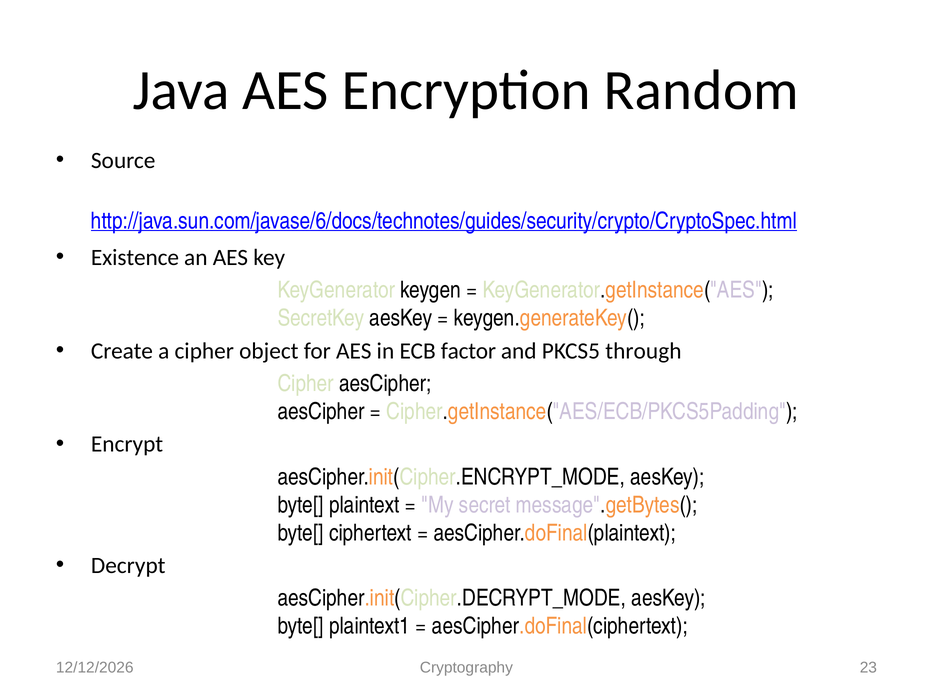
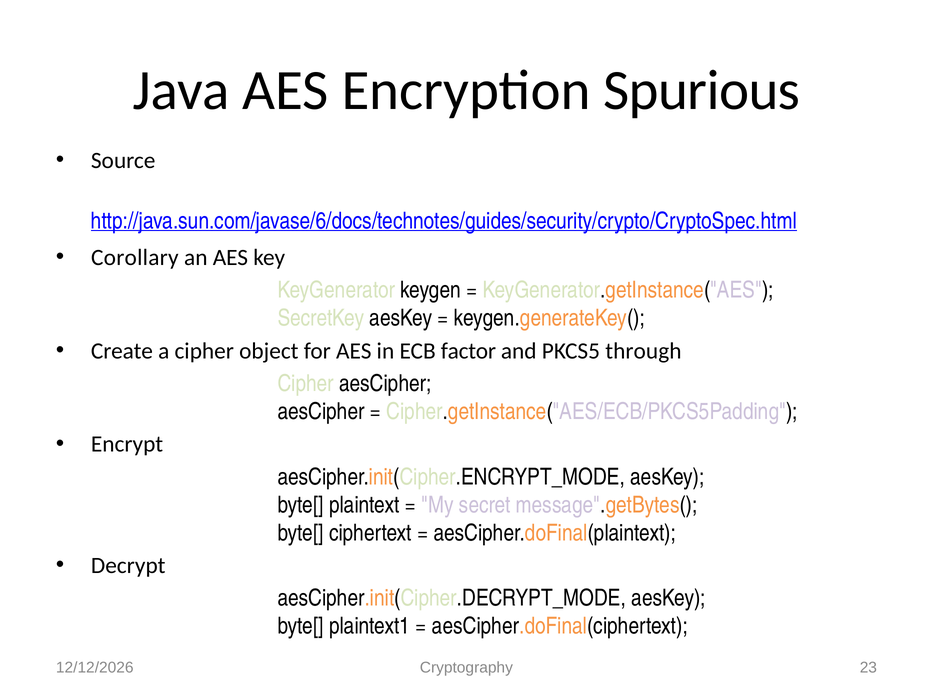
Random: Random -> Spurious (702, 90)
Existence: Existence -> Corollary (135, 257)
